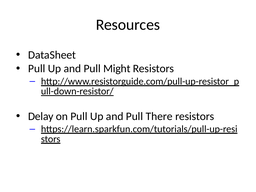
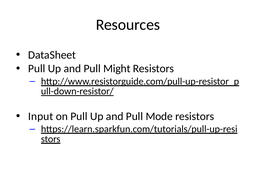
Delay: Delay -> Input (41, 116)
There: There -> Mode (159, 116)
